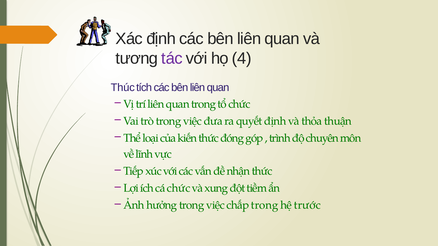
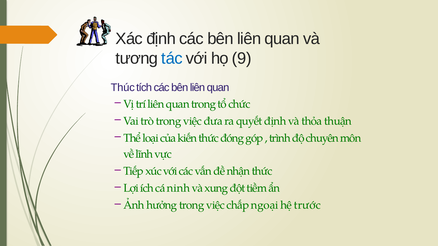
tác colour: purple -> blue (172, 58)
4: 4 -> 9 (242, 58)
cá chức: chức -> ninh (179, 188)
chấp trong: trong -> ngoại (265, 205)
